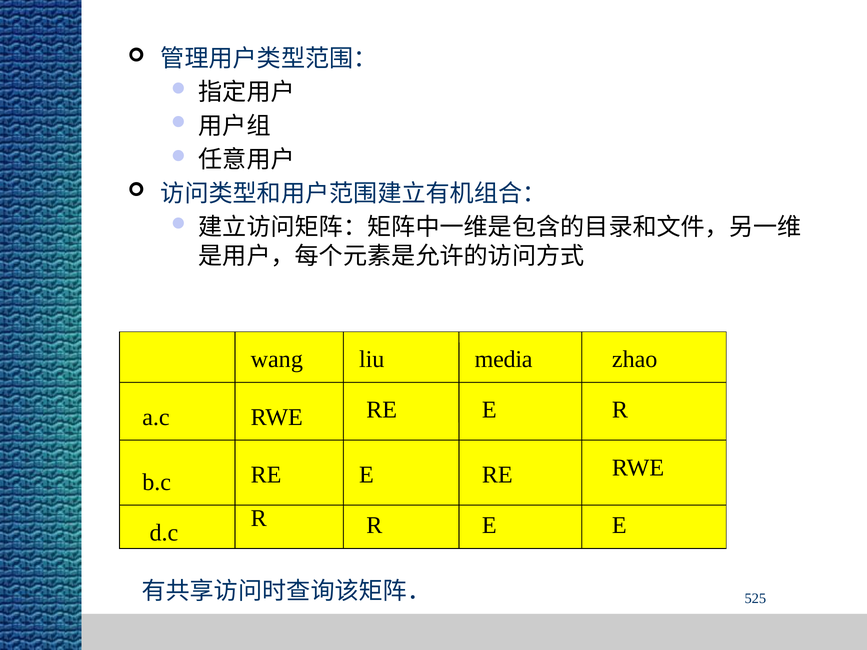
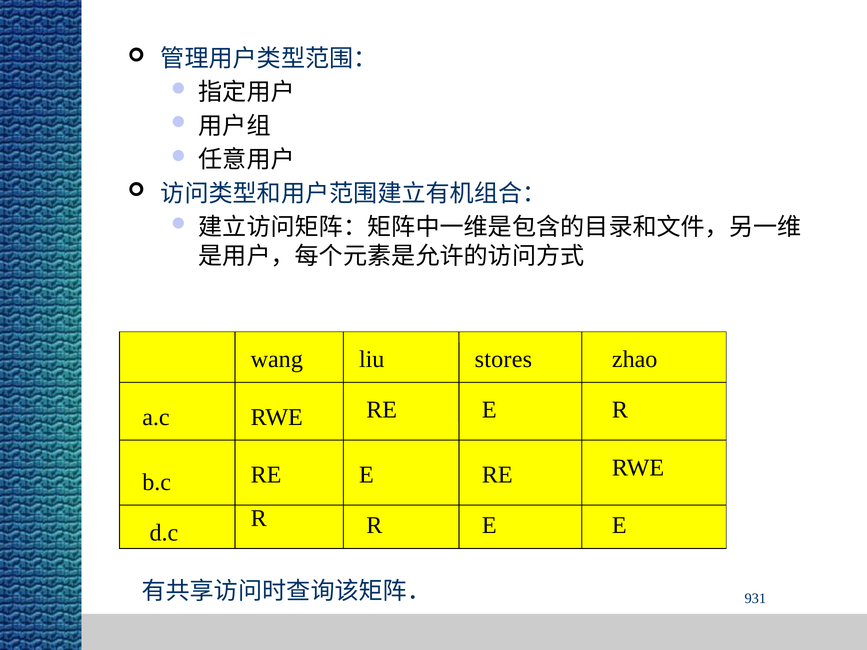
media: media -> stores (503, 360)
525: 525 -> 931 (755, 599)
